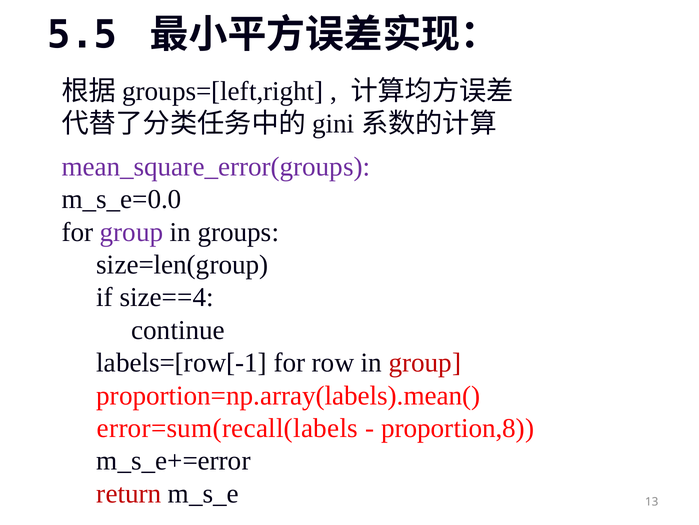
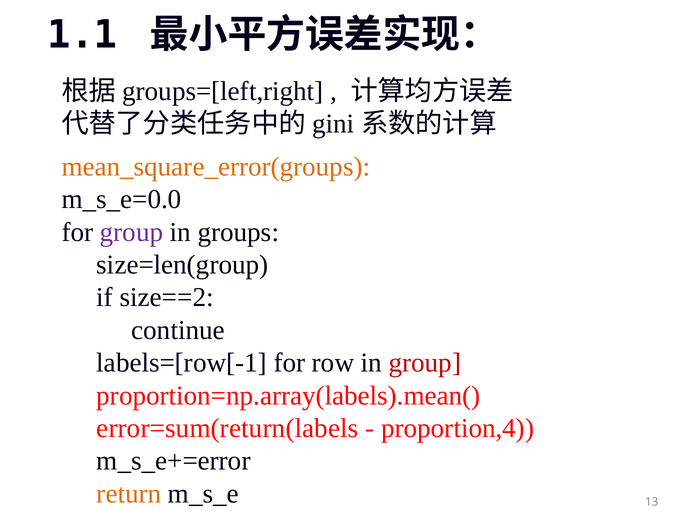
5.5: 5.5 -> 1.1 (82, 35)
mean_square_error(groups colour: purple -> orange (216, 166)
size==4: size==4 -> size==2 (167, 297)
error=sum(recall(labels: error=sum(recall(labels -> error=sum(return(labels (227, 428)
proportion,8: proportion,8 -> proportion,4 (458, 428)
return colour: red -> orange (129, 493)
